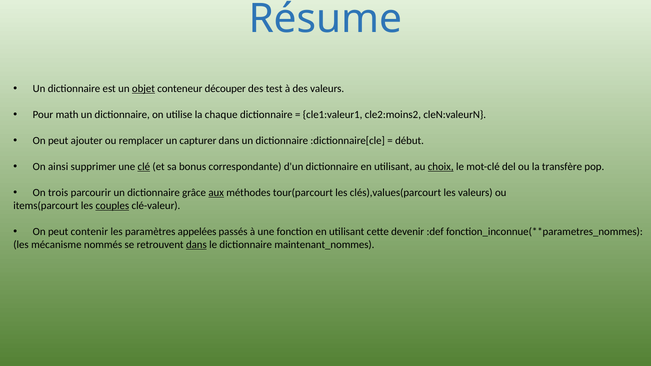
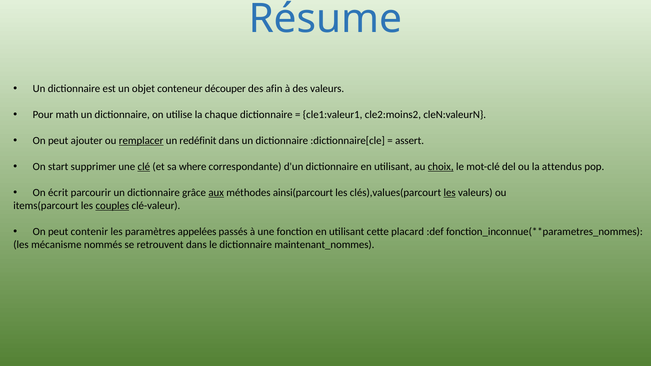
objet underline: present -> none (143, 89)
test: test -> afin (274, 89)
remplacer underline: none -> present (141, 141)
capturer: capturer -> redéfinit (198, 141)
début: début -> assert (410, 141)
ainsi: ainsi -> start (58, 167)
bonus: bonus -> where (193, 167)
transfère: transfère -> attendus (562, 167)
trois: trois -> écrit (58, 193)
tour(parcourt: tour(parcourt -> ainsi(parcourt (303, 193)
les underline: none -> present (450, 193)
devenir: devenir -> placard (408, 232)
dans underline: present -> none (196, 245)
